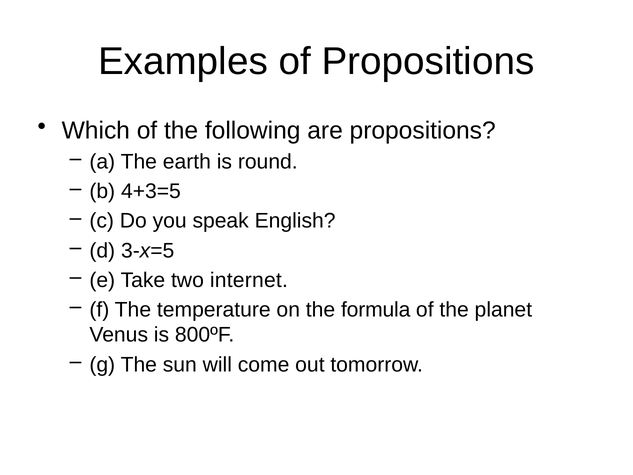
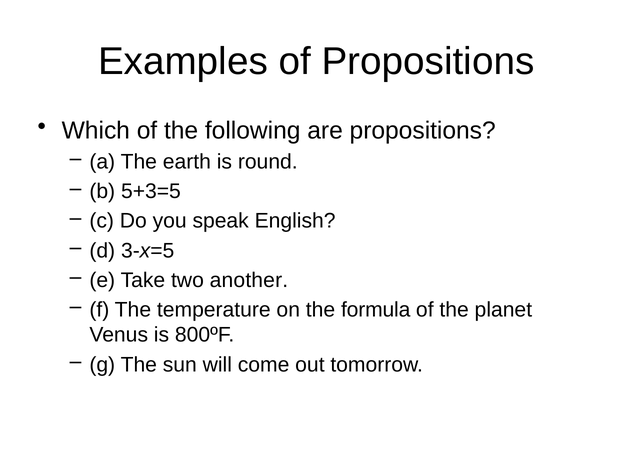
4+3=5: 4+3=5 -> 5+3=5 (151, 191)
internet: internet -> another (249, 280)
